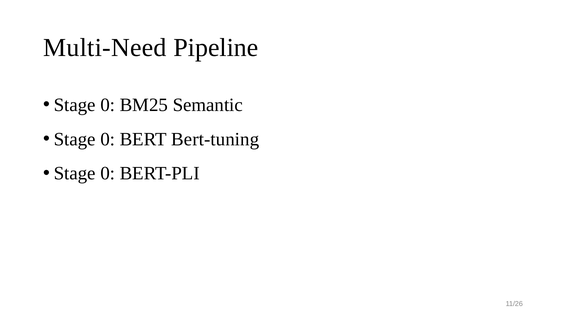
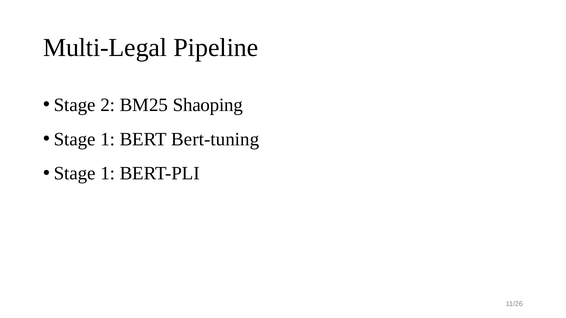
Multi-Need: Multi-Need -> Multi-Legal (105, 48)
0: 0 -> 2 (108, 105)
Semantic: Semantic -> Shaoping (208, 105)
0: 0 -> 1 (108, 139)
0: 0 -> 1 (108, 174)
